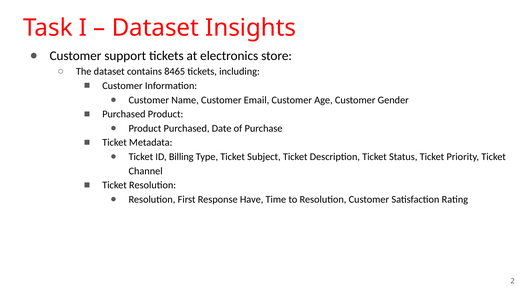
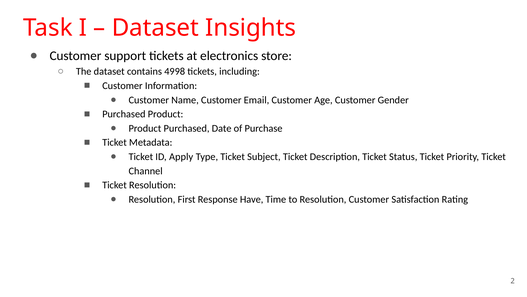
8465: 8465 -> 4998 (175, 71)
Billing: Billing -> Apply (181, 156)
